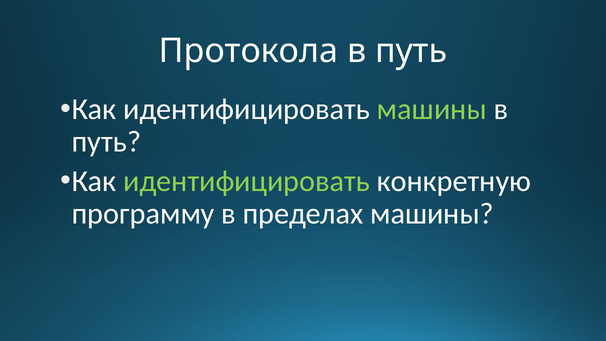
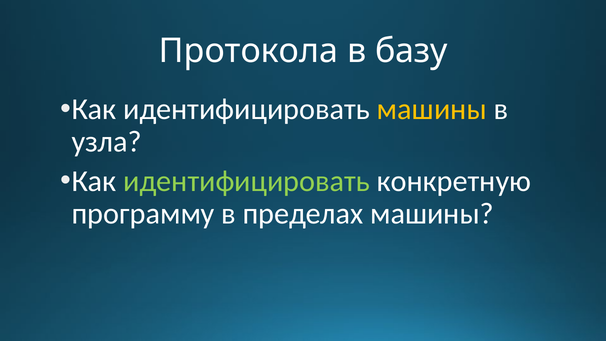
путь: путь -> базу (411, 51)
машины colour: light green -> yellow (432, 109)
путь: путь -> узла (107, 142)
